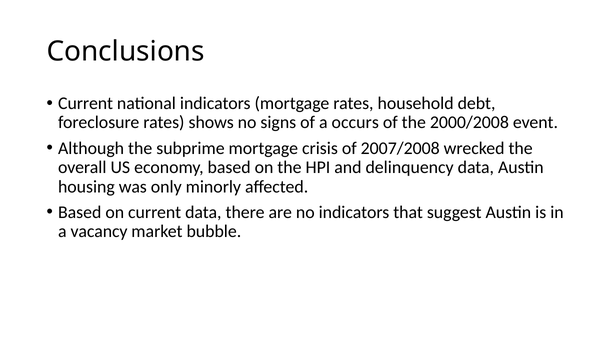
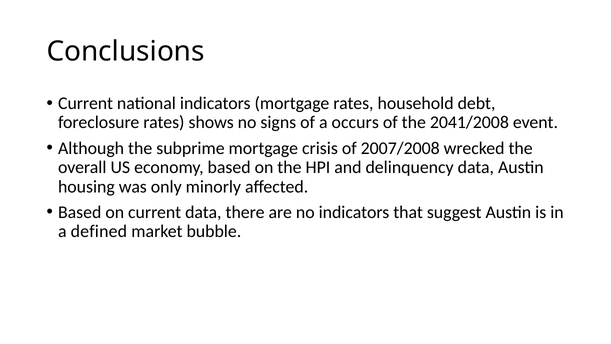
2000/2008: 2000/2008 -> 2041/2008 (469, 122)
vacancy: vacancy -> defined (99, 231)
